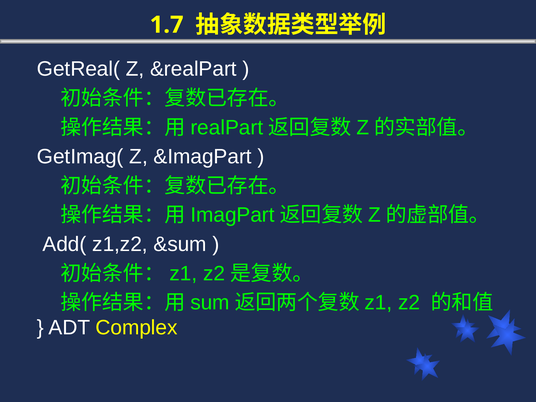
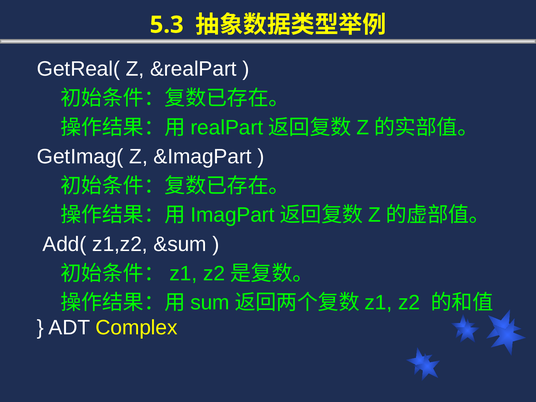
1.7: 1.7 -> 5.3 (167, 25)
